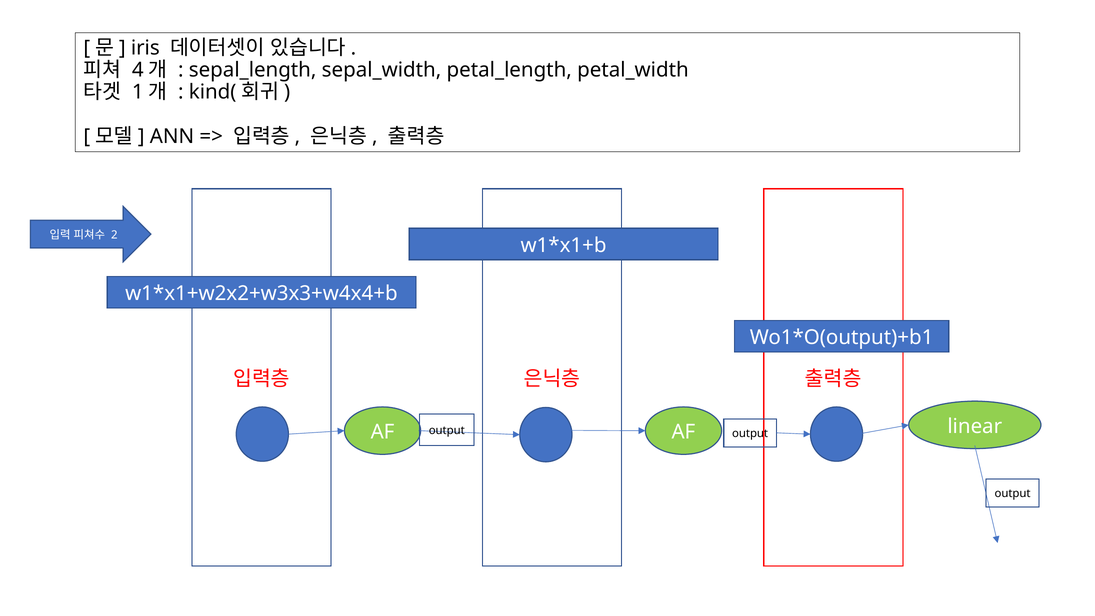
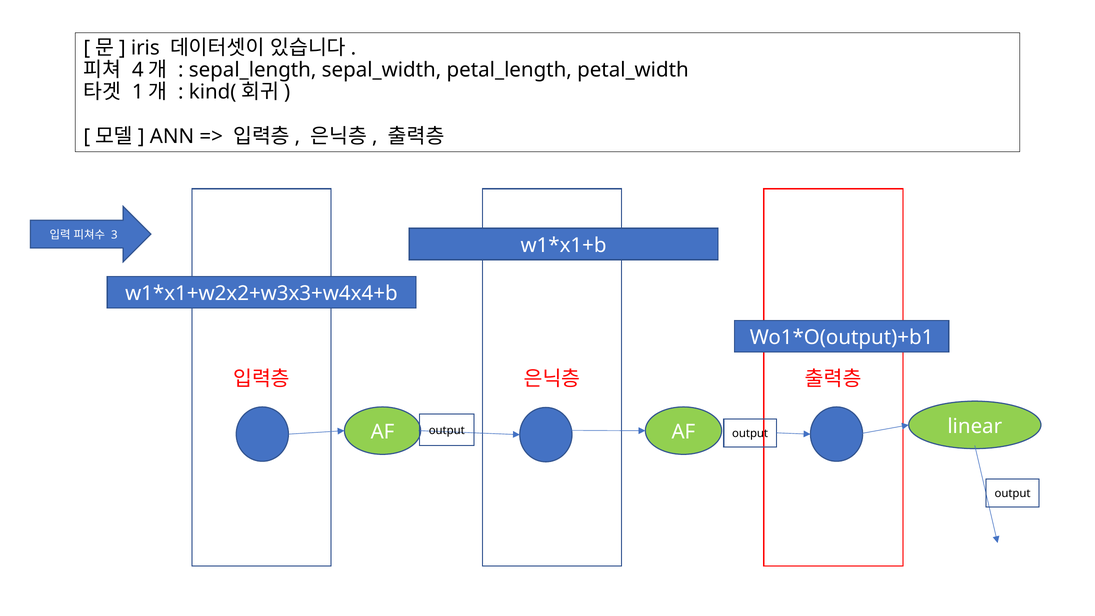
2: 2 -> 3 (114, 235)
